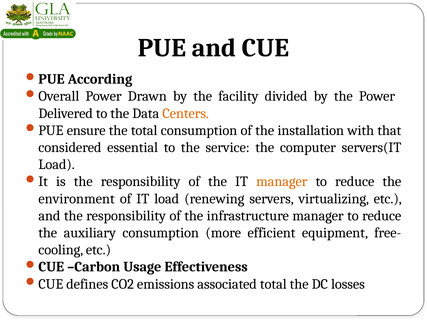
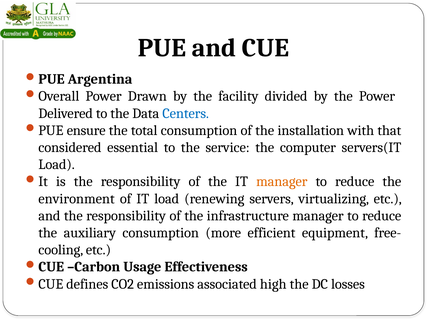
According: According -> Argentina (100, 79)
Centers colour: orange -> blue (186, 113)
associated total: total -> high (273, 284)
